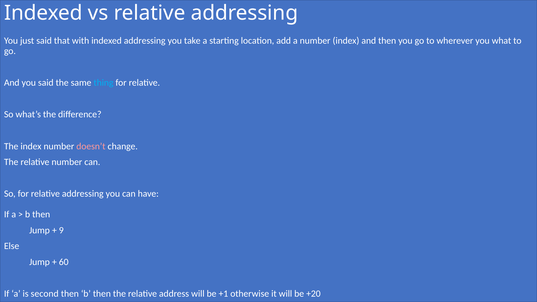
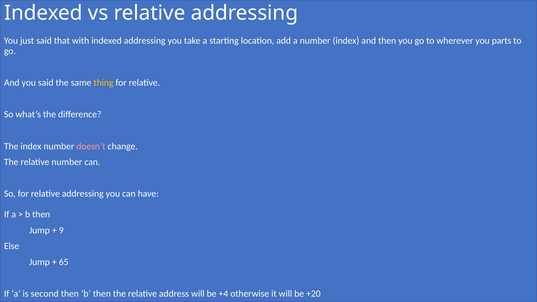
what: what -> parts (502, 41)
thing colour: light blue -> yellow (103, 83)
60: 60 -> 65 (64, 262)
+1: +1 -> +4 (223, 294)
